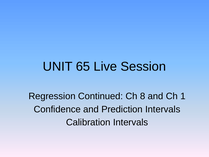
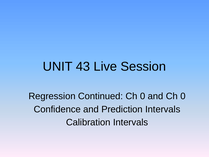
65: 65 -> 43 (83, 66)
Continued Ch 8: 8 -> 0 (143, 96)
and Ch 1: 1 -> 0 (183, 96)
